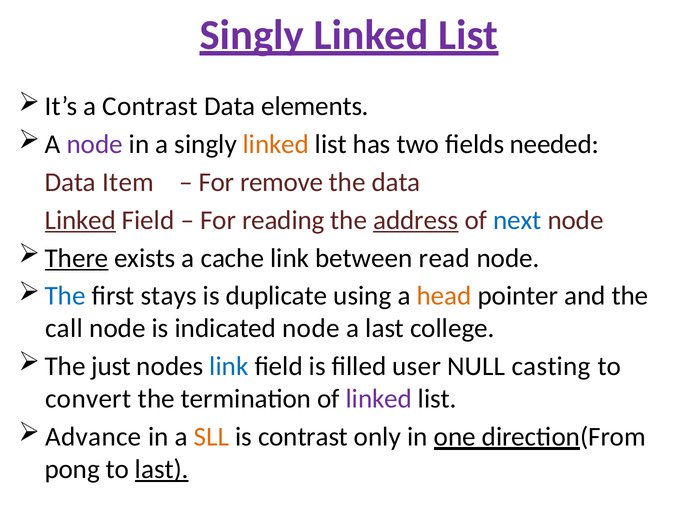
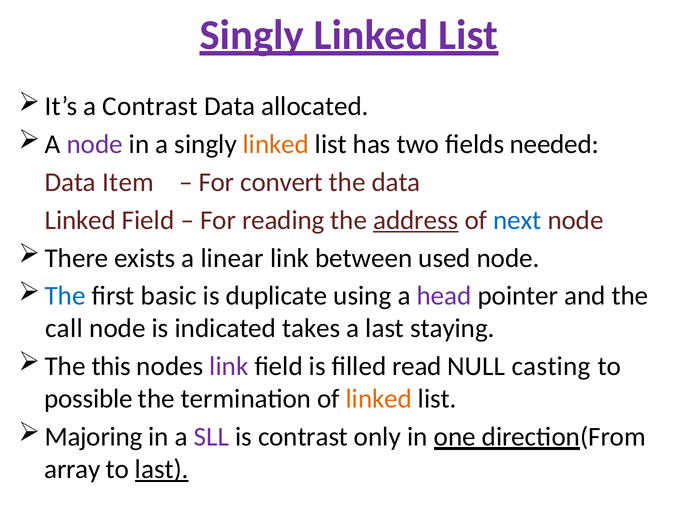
elements: elements -> allocated (315, 107)
remove: remove -> convert (282, 182)
Linked underline: present -> none (80, 220)
There underline: present -> none (77, 258)
cache: cache -> linear (232, 258)
read: read -> used (445, 258)
stays: stays -> basic (169, 296)
head colour: orange -> purple (444, 296)
indicated node: node -> takes (311, 329)
college: college -> staying (452, 329)
just: just -> this (111, 367)
link colour: blue -> purple (229, 367)
user: user -> read (417, 367)
convert: convert -> possible (88, 399)
linked colour: purple -> orange (379, 399)
Advance: Advance -> Majoring (94, 437)
SLL colour: orange -> purple (211, 437)
pong: pong -> array (72, 470)
